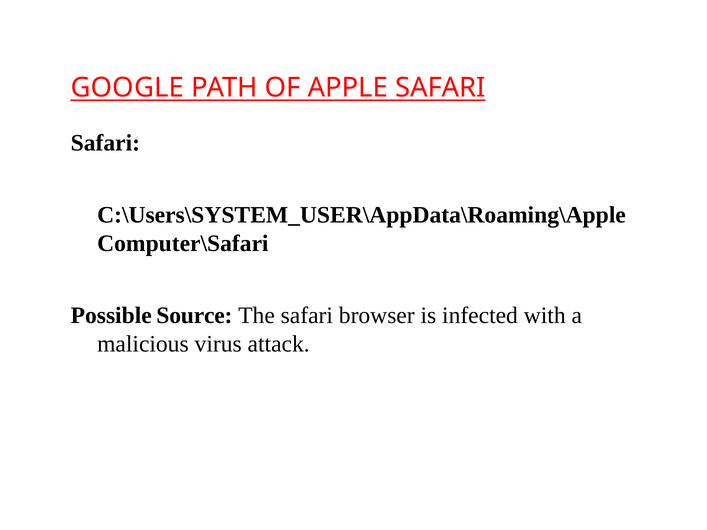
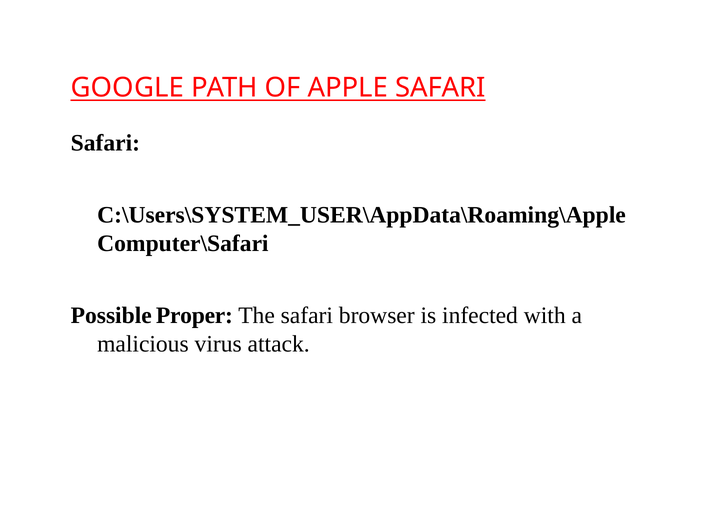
Source: Source -> Proper (194, 316)
